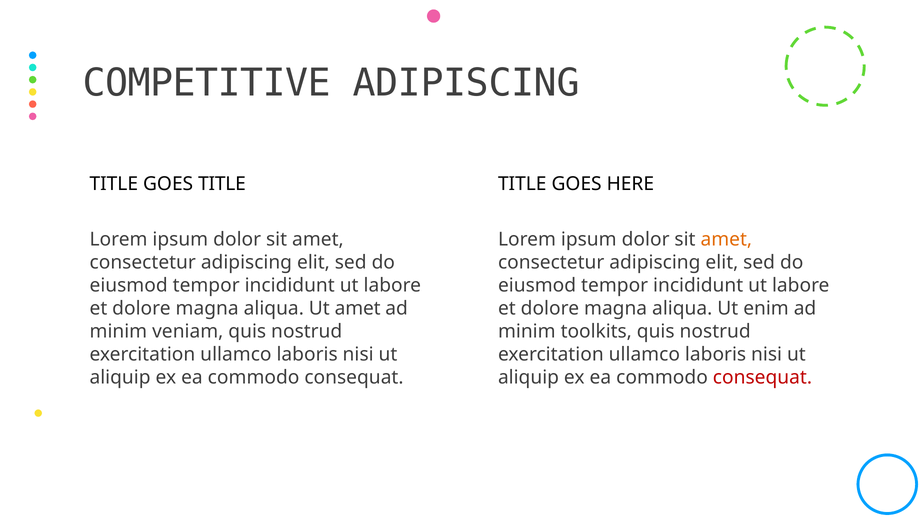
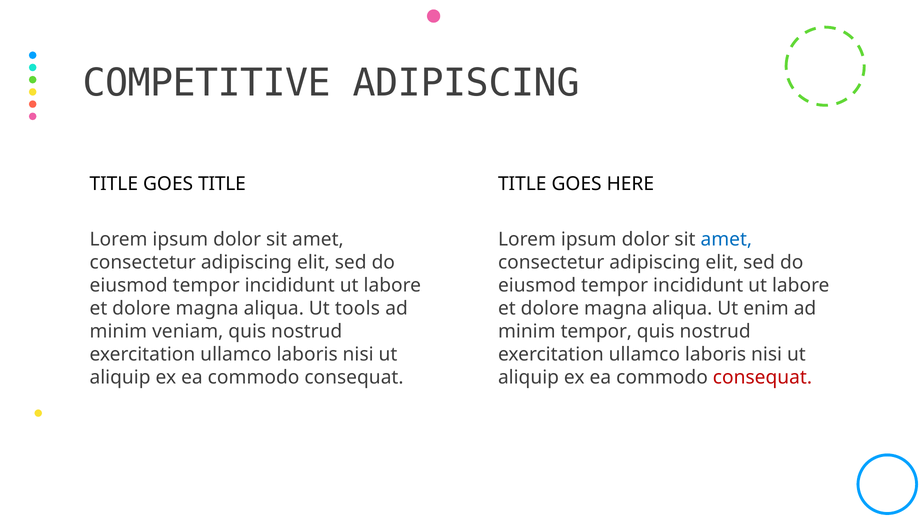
amet colour: orange -> blue (726, 239)
Ut amet: amet -> tools (357, 308)
minim toolkits: toolkits -> tempor (596, 331)
